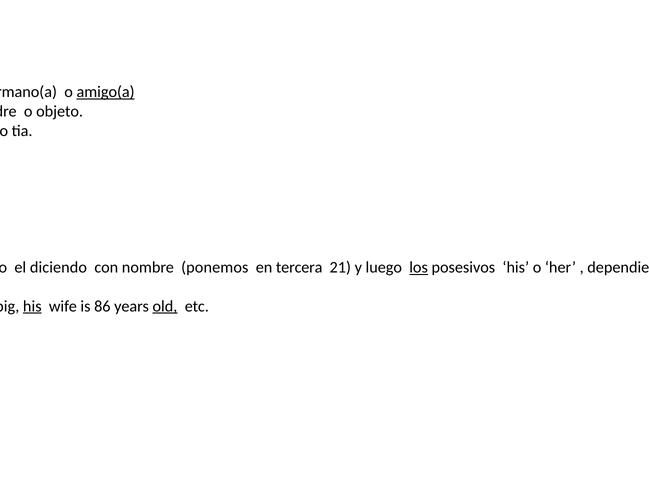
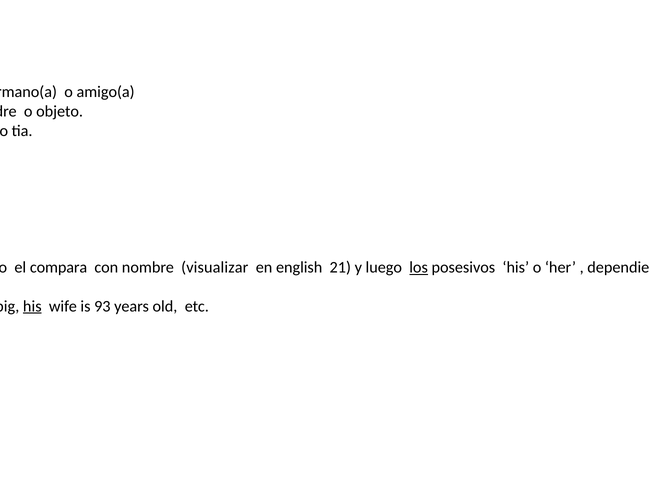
amigo(a underline: present -> none (106, 92)
diciendo: diciendo -> compara (59, 267)
ponemos: ponemos -> visualizar (215, 267)
tercera: tercera -> english (299, 267)
86: 86 -> 93 (102, 306)
old underline: present -> none (165, 306)
